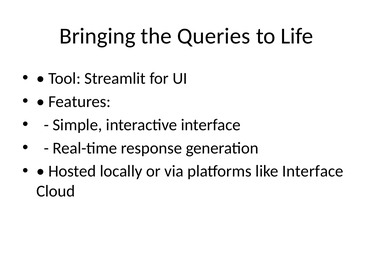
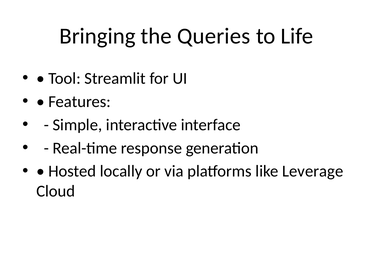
like Interface: Interface -> Leverage (313, 171)
